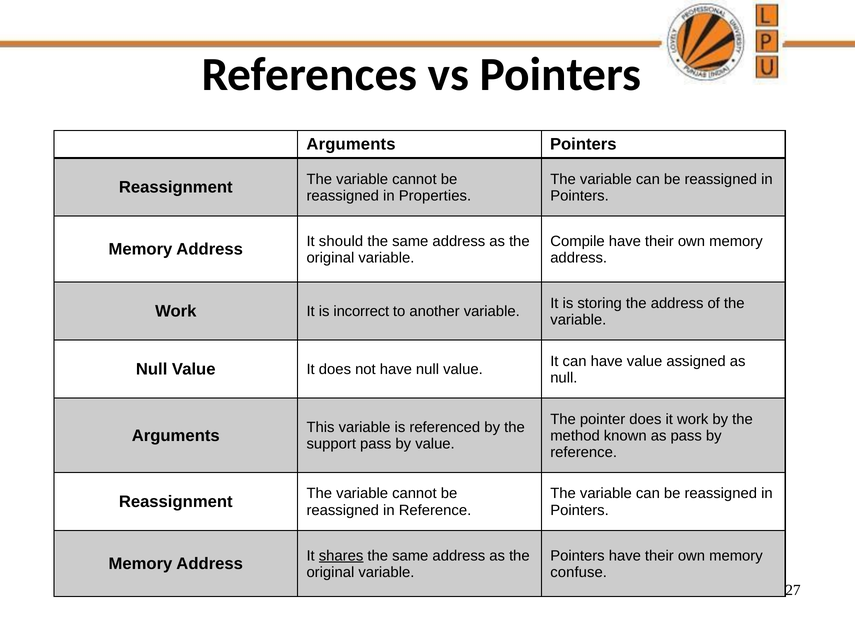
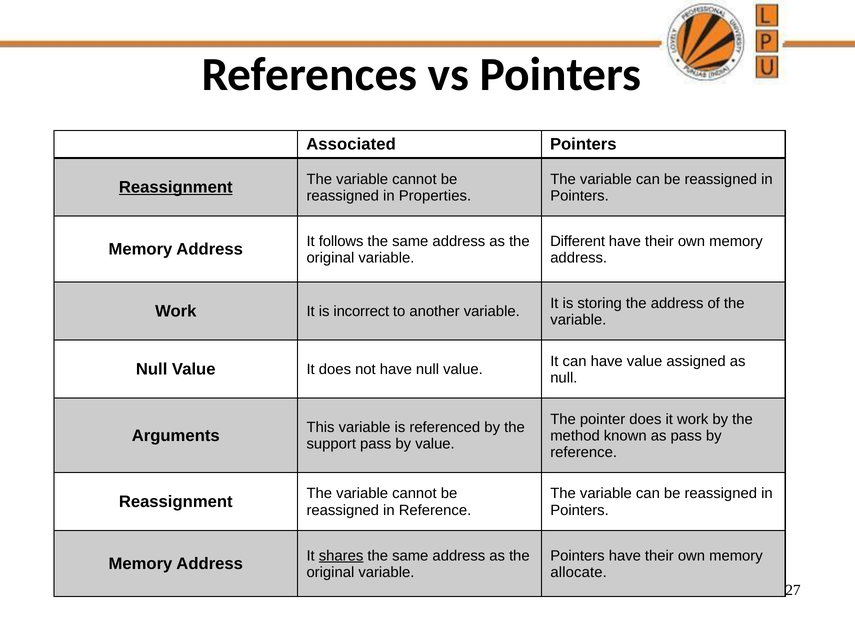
Arguments: Arguments -> Associated (351, 145)
Reassignment underline: none -> present (176, 188)
should: should -> follows (341, 241)
Compile: Compile -> Different (578, 241)
confuse: confuse -> allocate (579, 572)
